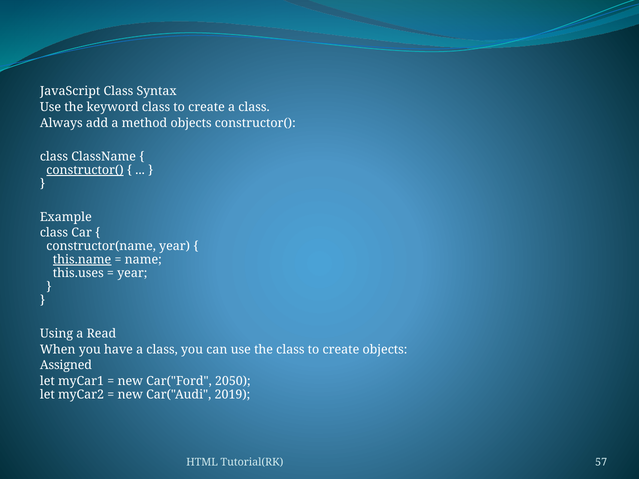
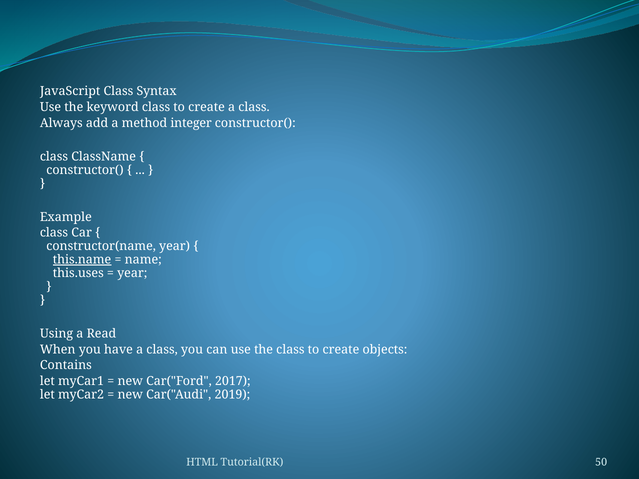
method objects: objects -> integer (191, 123)
constructor( underline: present -> none (85, 170)
Assigned: Assigned -> Contains (66, 366)
2050: 2050 -> 2017 (233, 382)
57: 57 -> 50 (601, 462)
